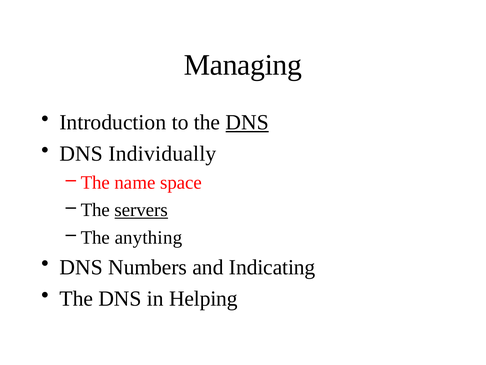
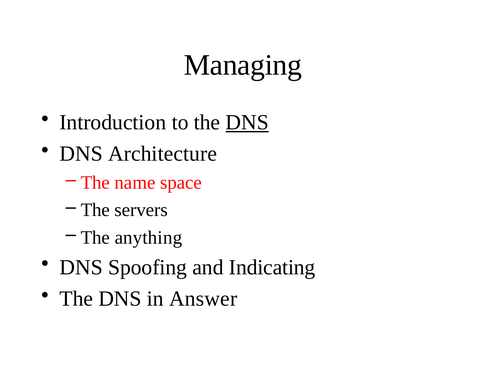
Individually: Individually -> Architecture (163, 154)
servers underline: present -> none (141, 210)
Numbers: Numbers -> Spoofing (148, 267)
Helping: Helping -> Answer (203, 298)
